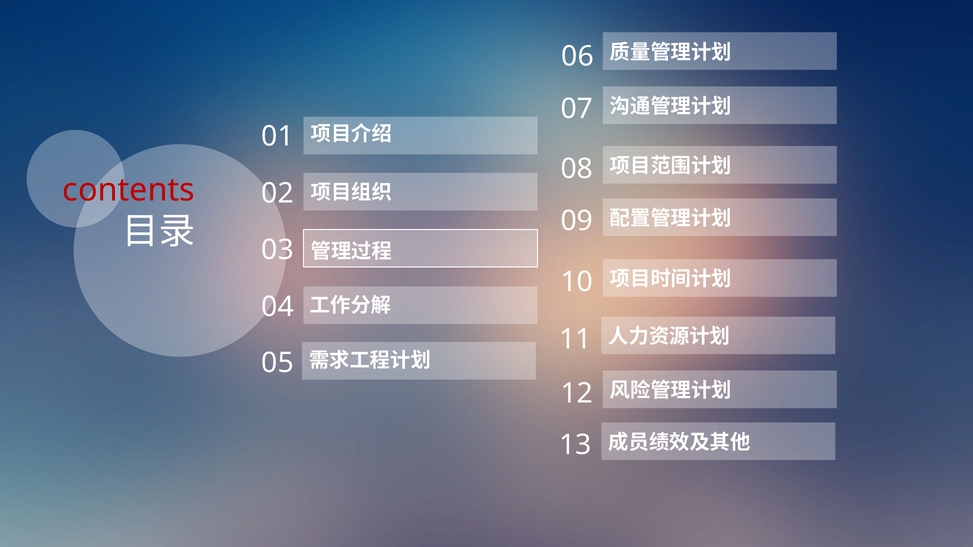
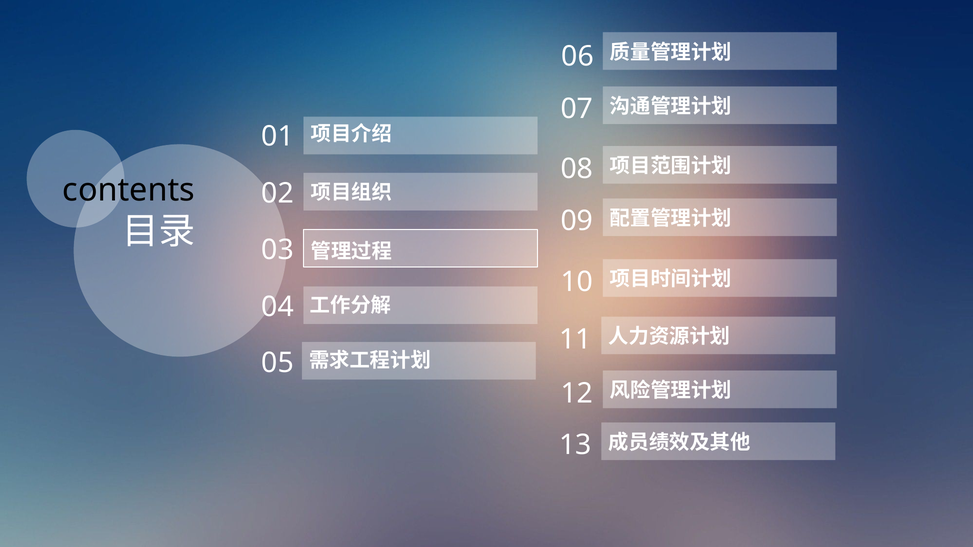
contents colour: red -> black (129, 190)
